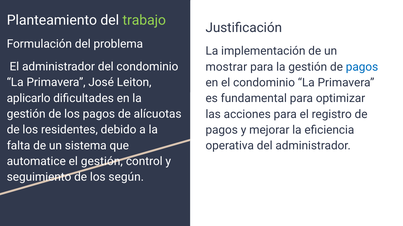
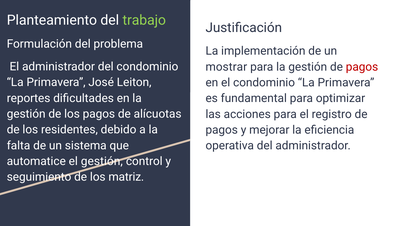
pagos colour: blue -> red (362, 67)
aplicarlo: aplicarlo -> reportes (29, 98)
según: según -> matriz (126, 178)
